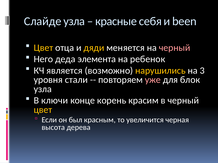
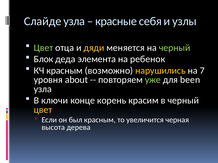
been: been -> узлы (184, 21)
Цвет colour: yellow -> light green (43, 48)
черный colour: pink -> light green (175, 48)
Него: Него -> Блок (43, 59)
КЧ является: является -> красным (65, 71)
3: 3 -> 7 (202, 71)
стали: стали -> about (76, 80)
уже colour: pink -> light green (153, 80)
блок: блок -> been (190, 80)
